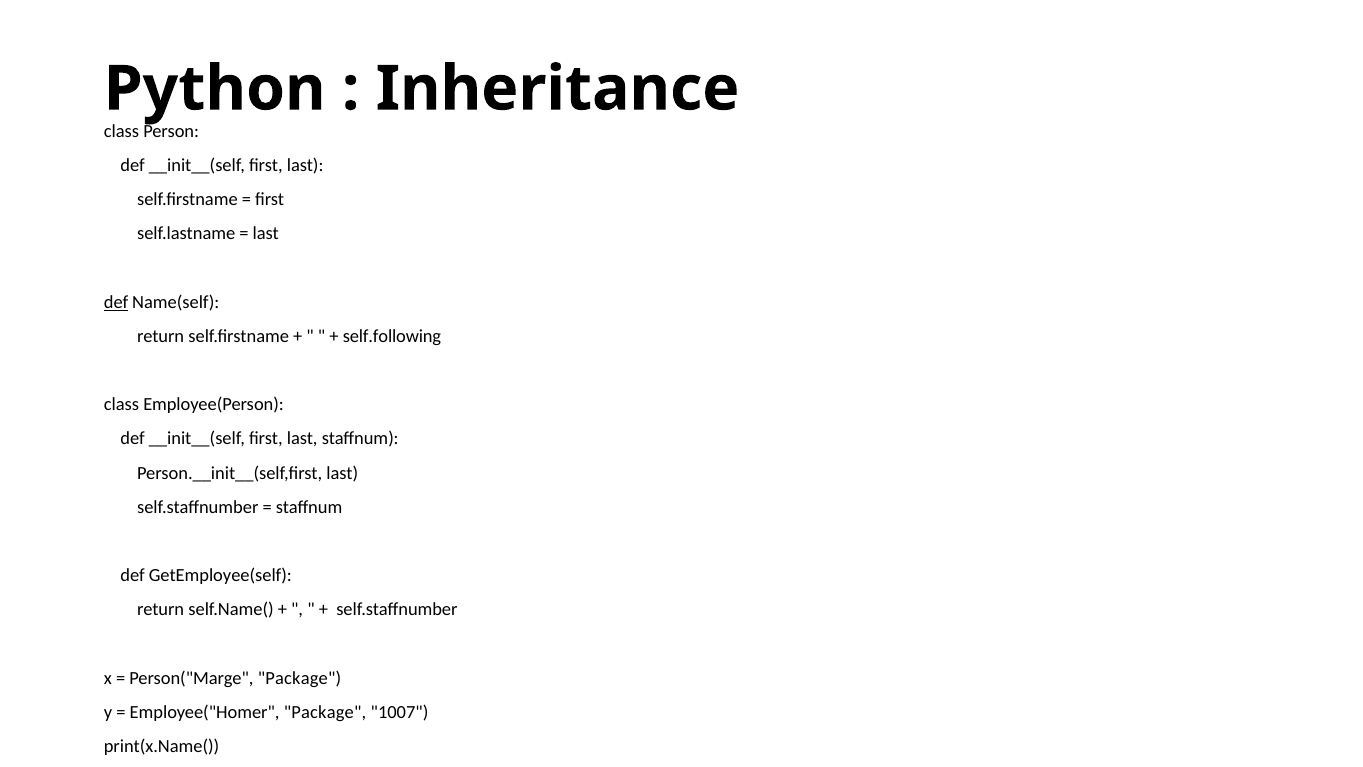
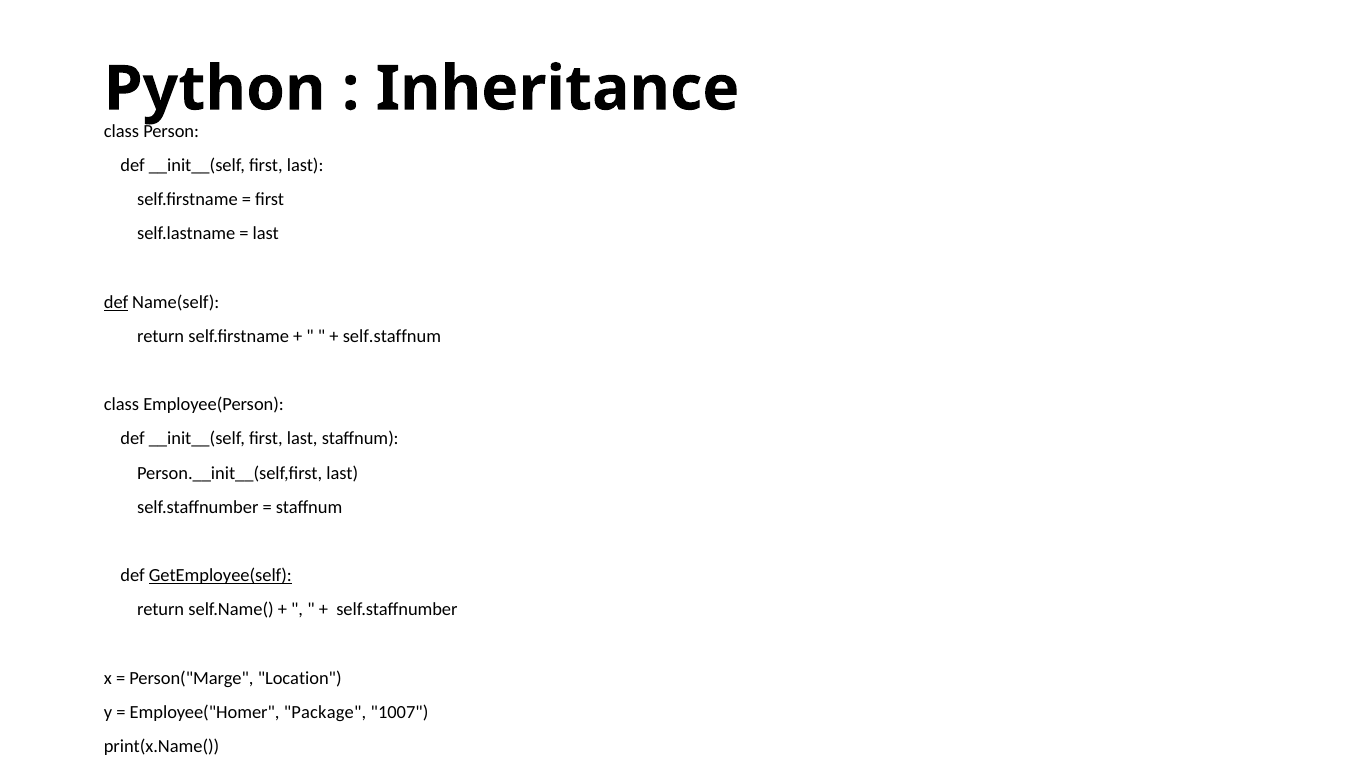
self.following: self.following -> self.staffnum (392, 336)
GetEmployee(self underline: none -> present (220, 575)
Person("Marge Package: Package -> Location (300, 678)
